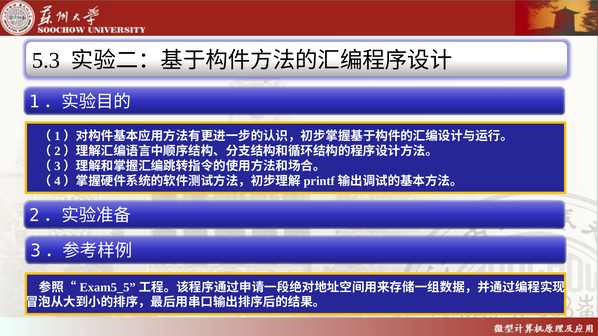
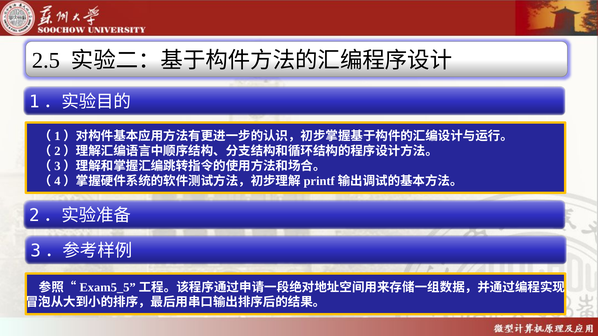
5.3: 5.3 -> 2.5 (46, 61)
